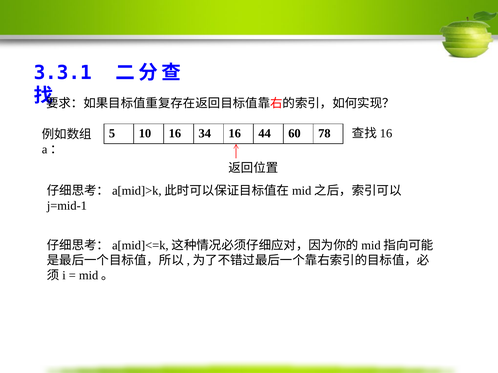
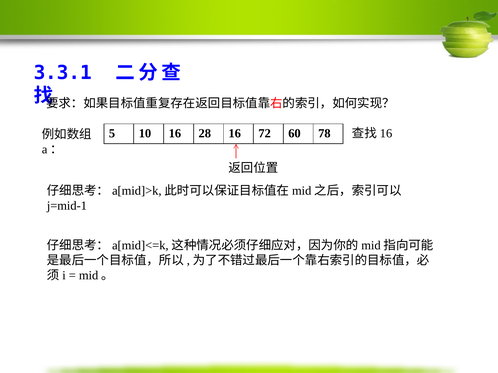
34: 34 -> 28 (205, 133)
44: 44 -> 72 (265, 133)
